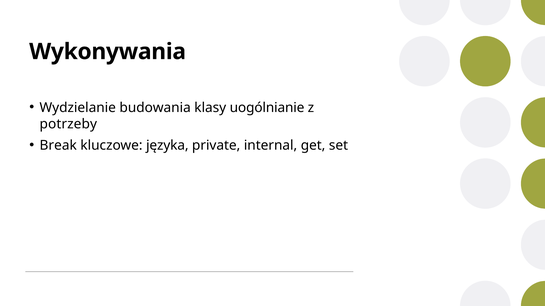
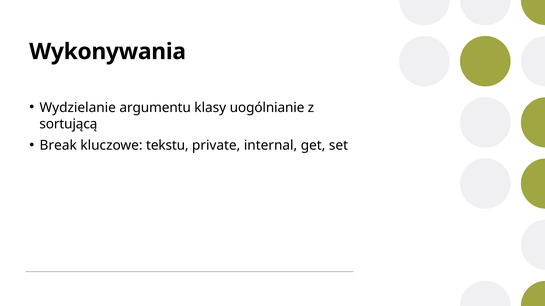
budowania: budowania -> argumentu (155, 108)
potrzeby: potrzeby -> sortującą (68, 124)
języka: języka -> tekstu (167, 146)
